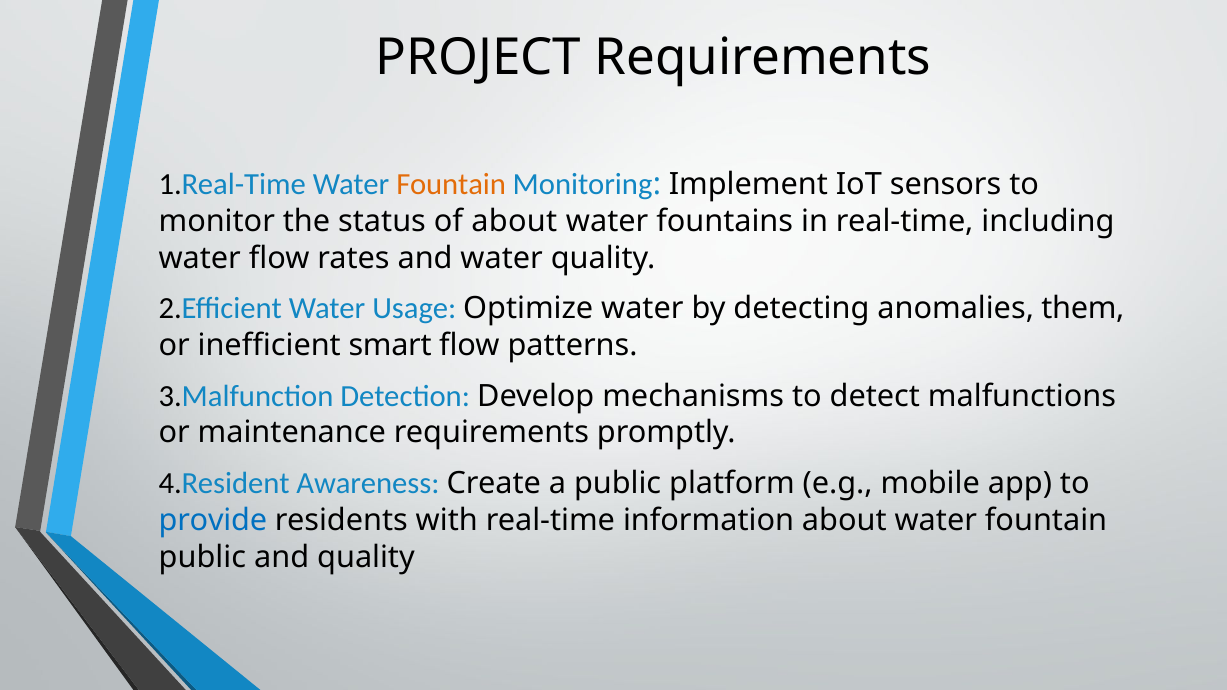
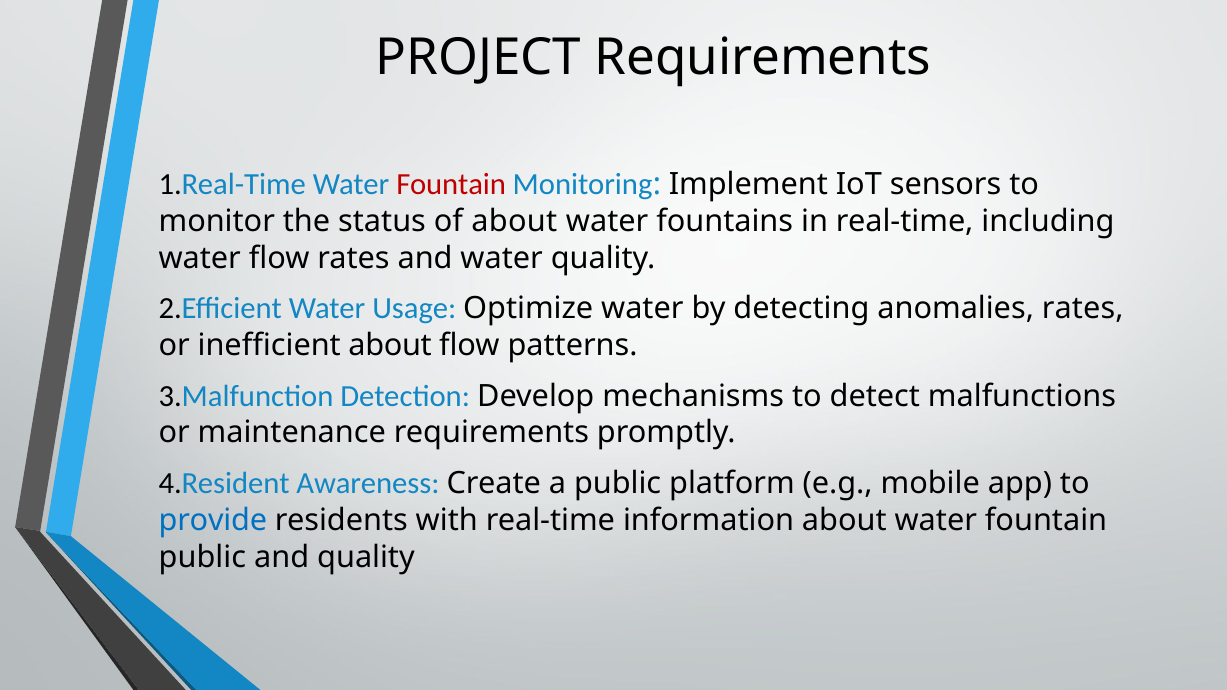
Fountain colour: orange -> red (451, 184)
anomalies them: them -> rates (1083, 309)
inefficient smart: smart -> about (390, 345)
